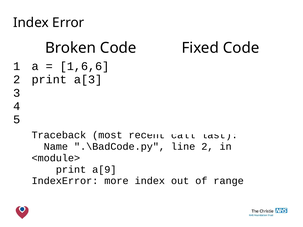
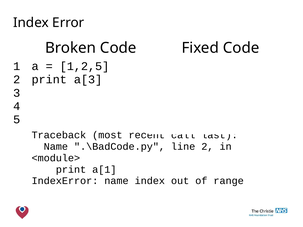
1,6,6: 1,6,6 -> 1,2,5 (85, 66)
a[9: a[9 -> a[1 (104, 170)
IndexError more: more -> name (116, 181)
